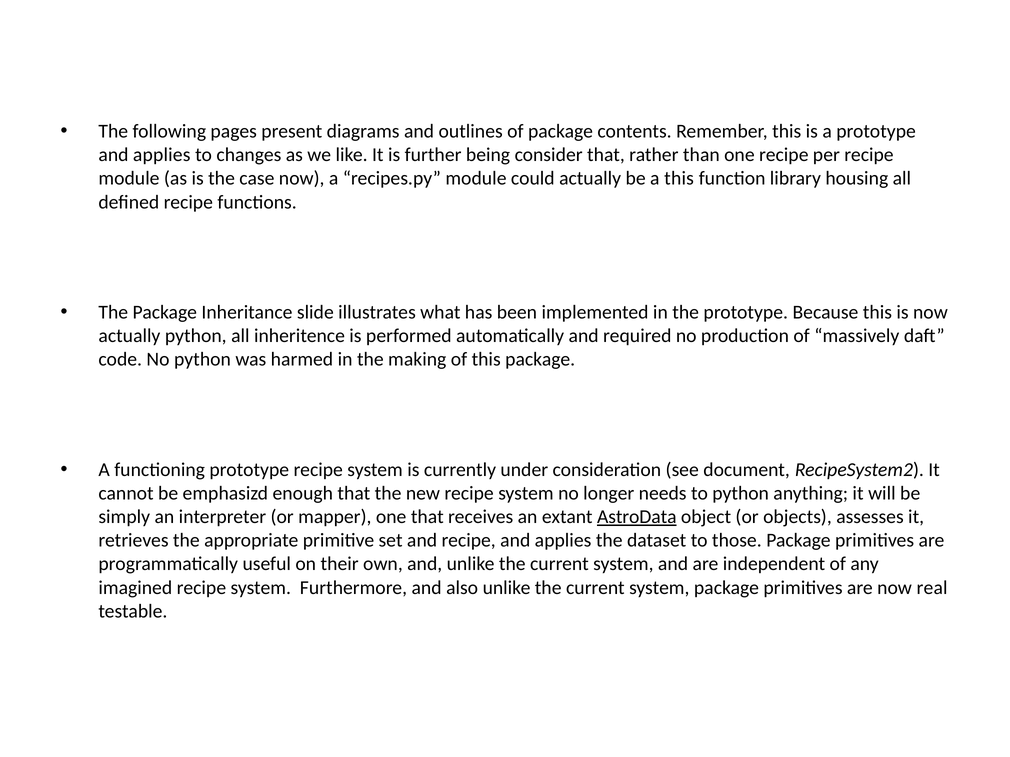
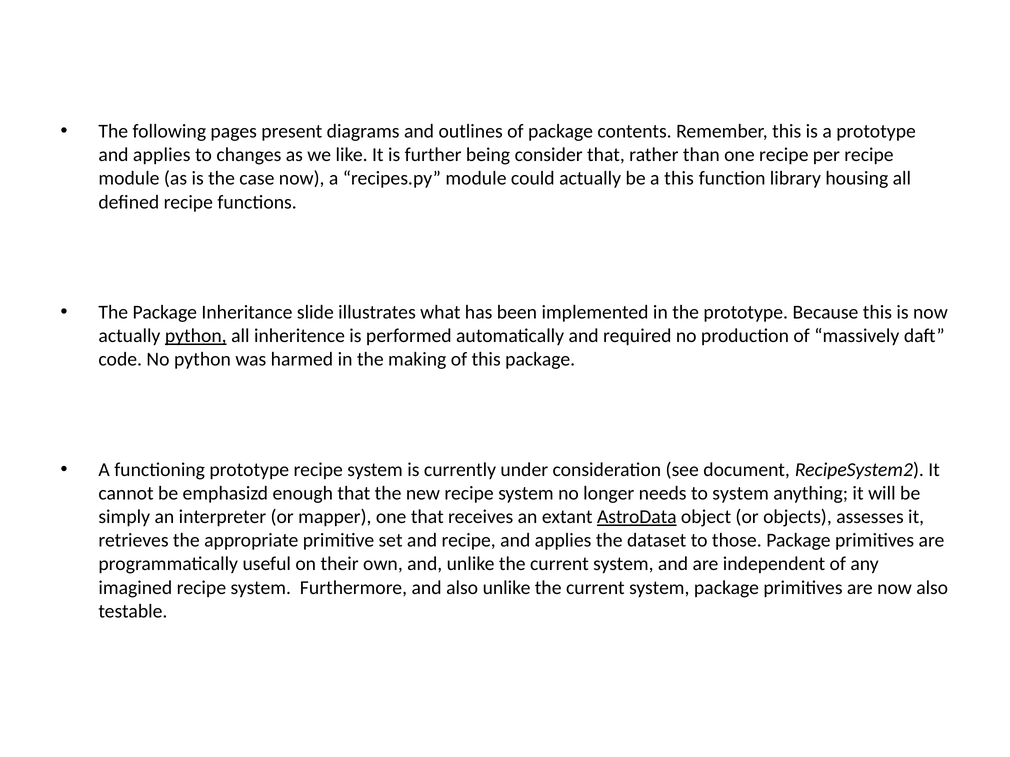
python underline: none -> present (196, 336)
to python: python -> system (741, 494)
now real: real -> also (932, 588)
